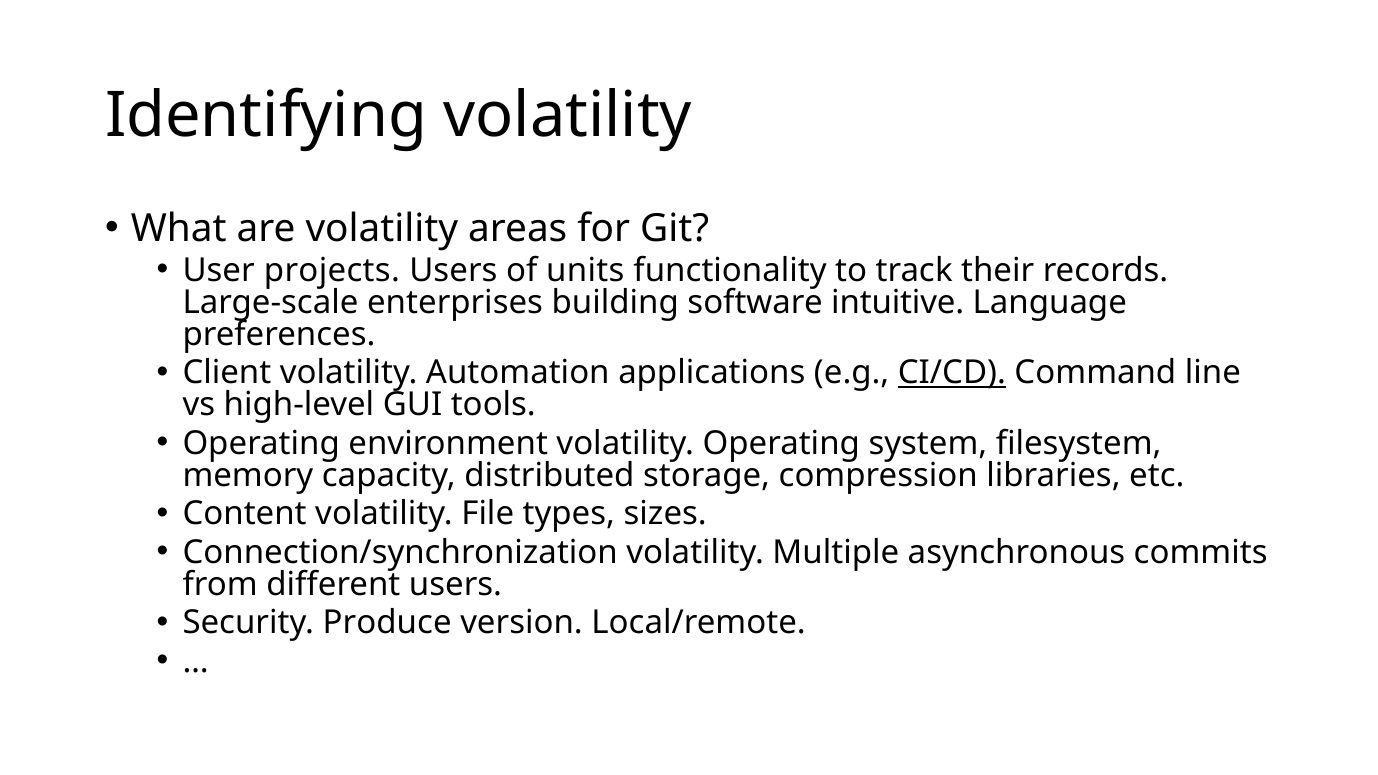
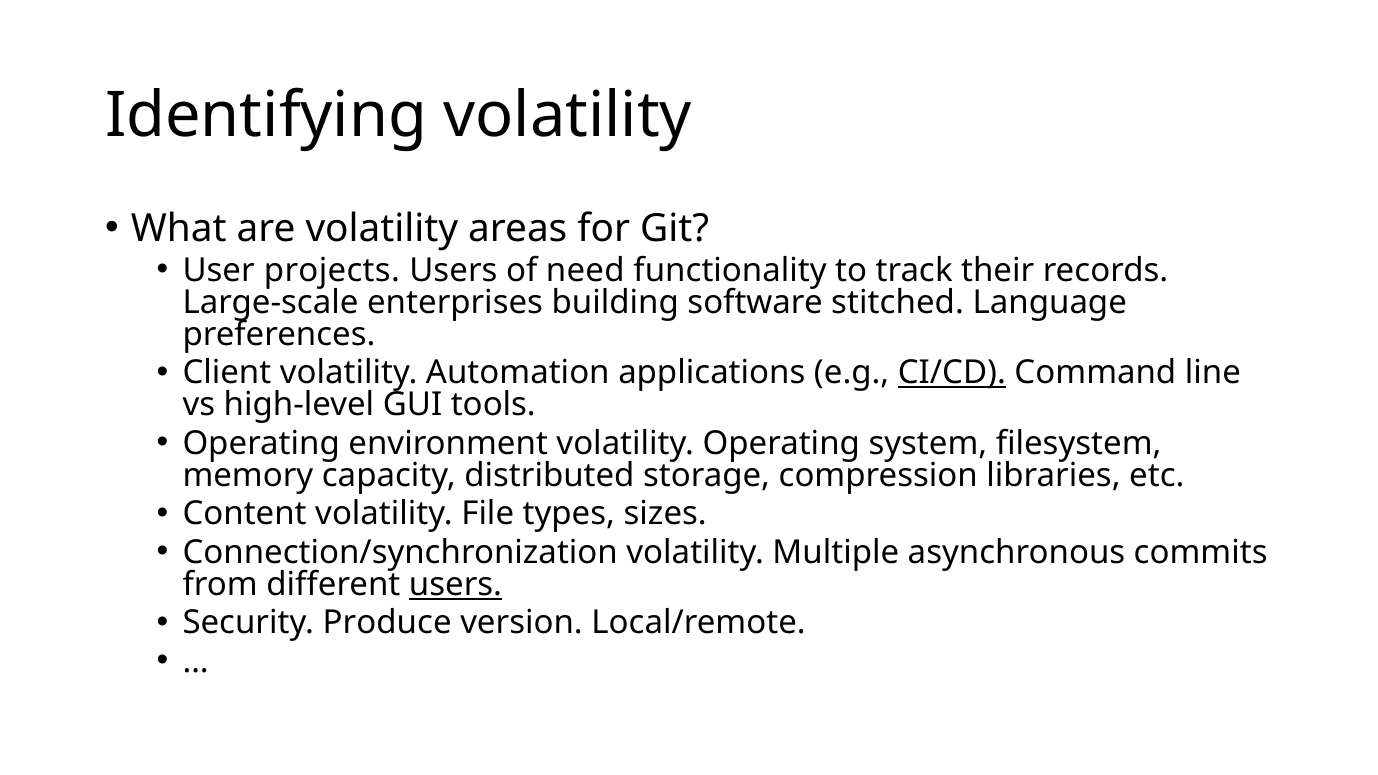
units: units -> need (585, 270)
intuitive: intuitive -> stitched (898, 302)
users underline: none -> present (455, 585)
